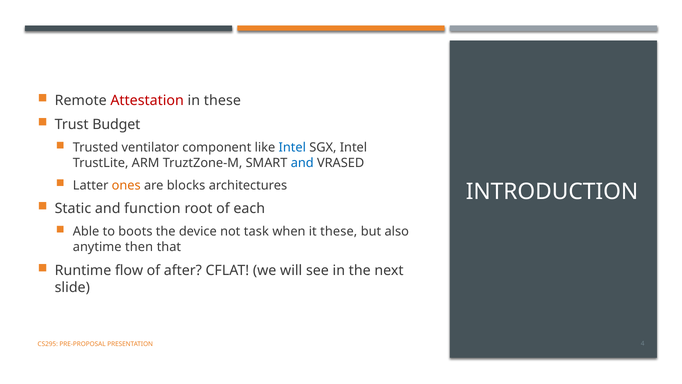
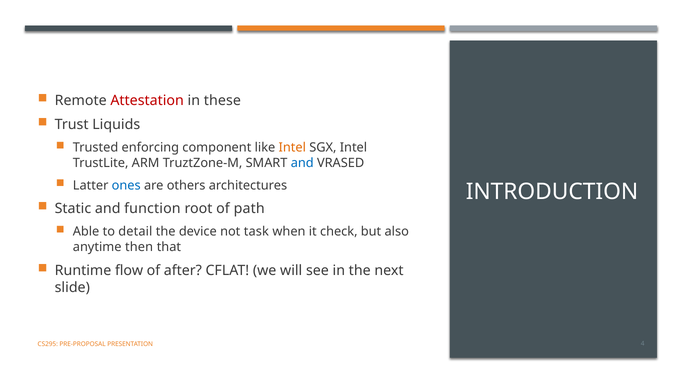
Budget: Budget -> Liquids (116, 125)
ventilator: ventilator -> enforcing (150, 148)
Intel colour: blue -> orange (292, 148)
ones colour: orange -> blue (126, 185)
blocks: blocks -> others (186, 185)
each: each -> path (249, 209)
boots: boots -> detail (135, 231)
it these: these -> check (339, 231)
